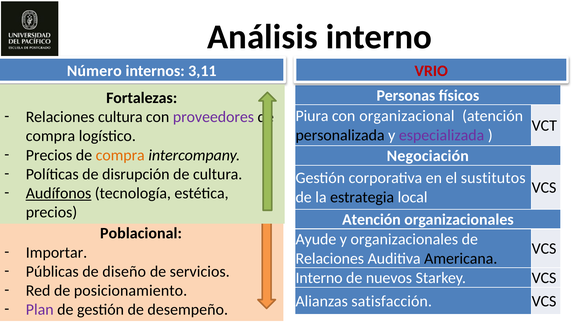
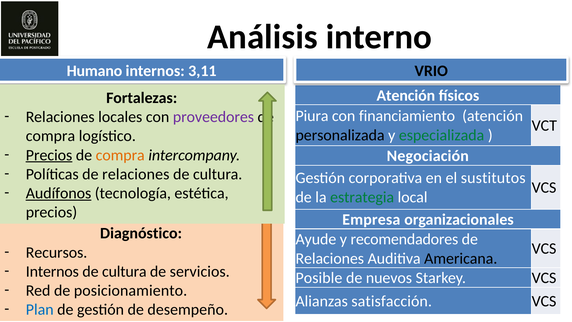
Número: Número -> Humano (94, 71)
VRIO colour: red -> black (431, 71)
Personas: Personas -> Atención (406, 95)
organizacional: organizacional -> financiamiento (407, 116)
Relaciones cultura: cultura -> locales (120, 117)
especializada colour: purple -> green (442, 135)
Precios underline: none -> present (49, 155)
Políticas de disrupción: disrupción -> relaciones (136, 174)
estrategia colour: black -> green (362, 197)
Atención: Atención -> Empresa (371, 219)
Poblacional: Poblacional -> Diagnóstico (141, 233)
y organizacionales: organizacionales -> recomendadores (404, 239)
Importar: Importar -> Recursos (57, 252)
Públicas: Públicas -> Internos (52, 271)
diseño: diseño -> cultura (124, 271)
Interno: Interno -> Posible (319, 278)
Plan colour: purple -> blue (40, 309)
